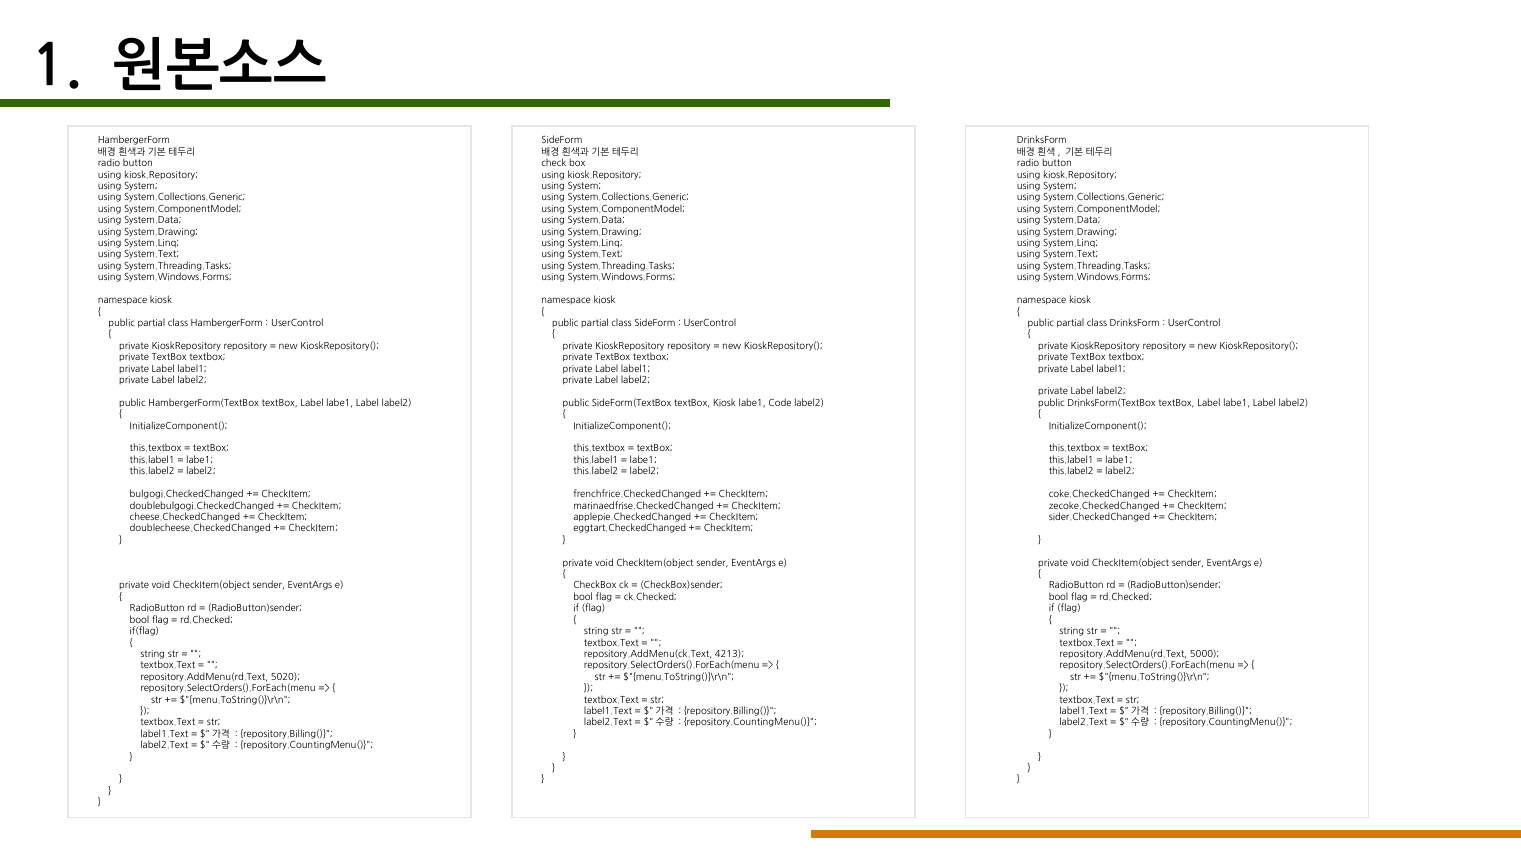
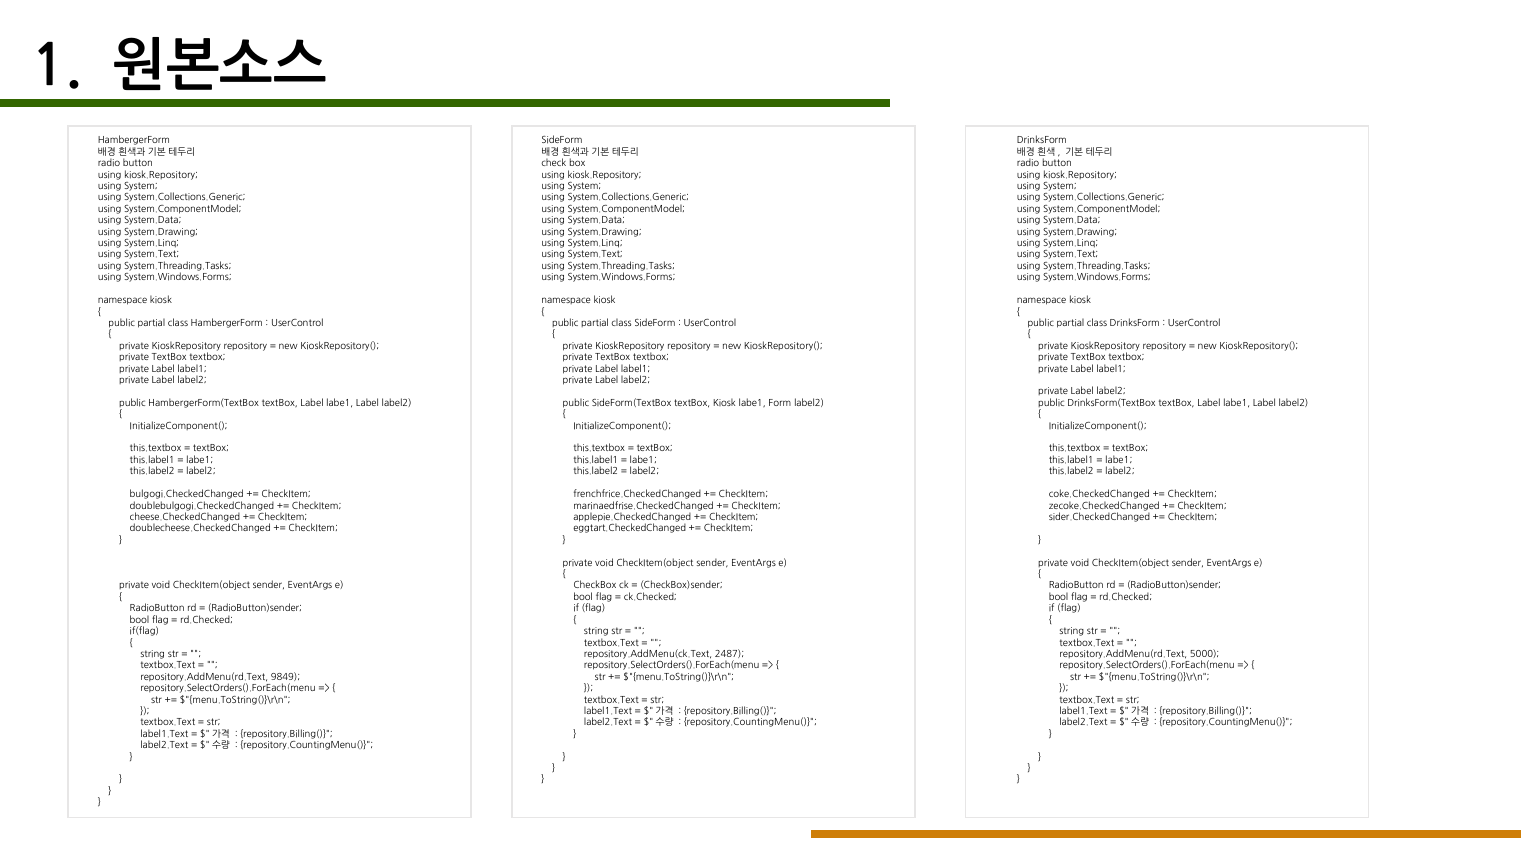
Code: Code -> Form (780, 403)
4213: 4213 -> 2487 (730, 654)
5020: 5020 -> 9849 (286, 677)
